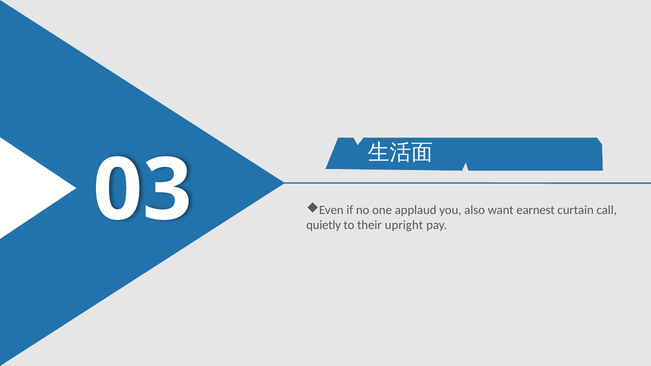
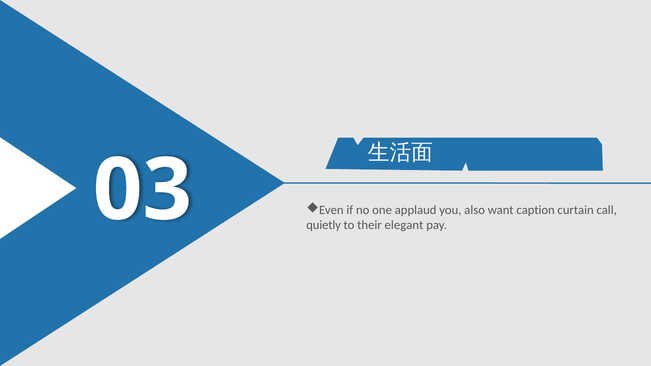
earnest: earnest -> caption (536, 210)
upright: upright -> elegant (404, 225)
